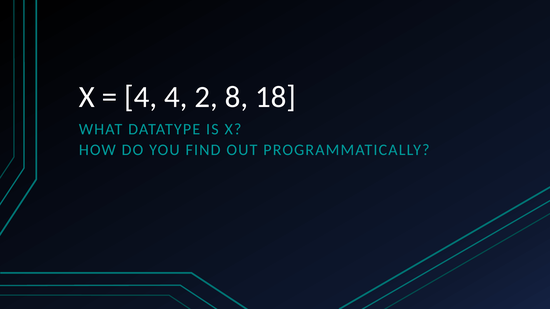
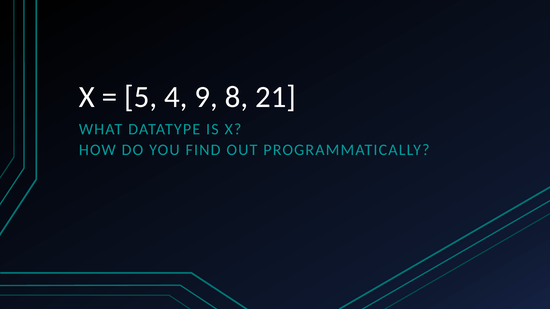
4: 4 -> 5 (141, 97)
2: 2 -> 9 (206, 97)
18: 18 -> 21 (276, 97)
